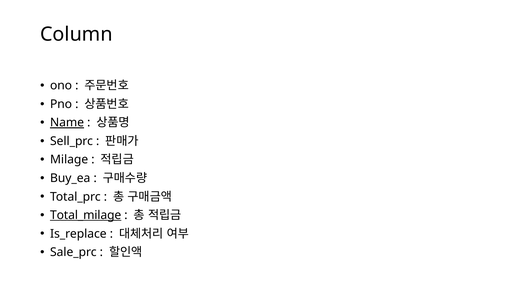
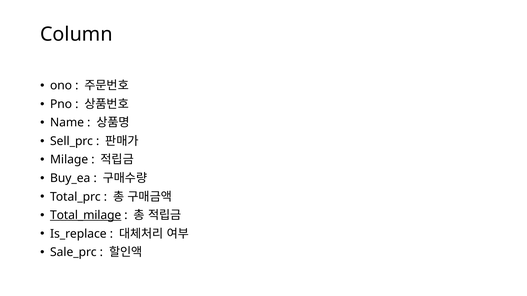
Name underline: present -> none (67, 123)
